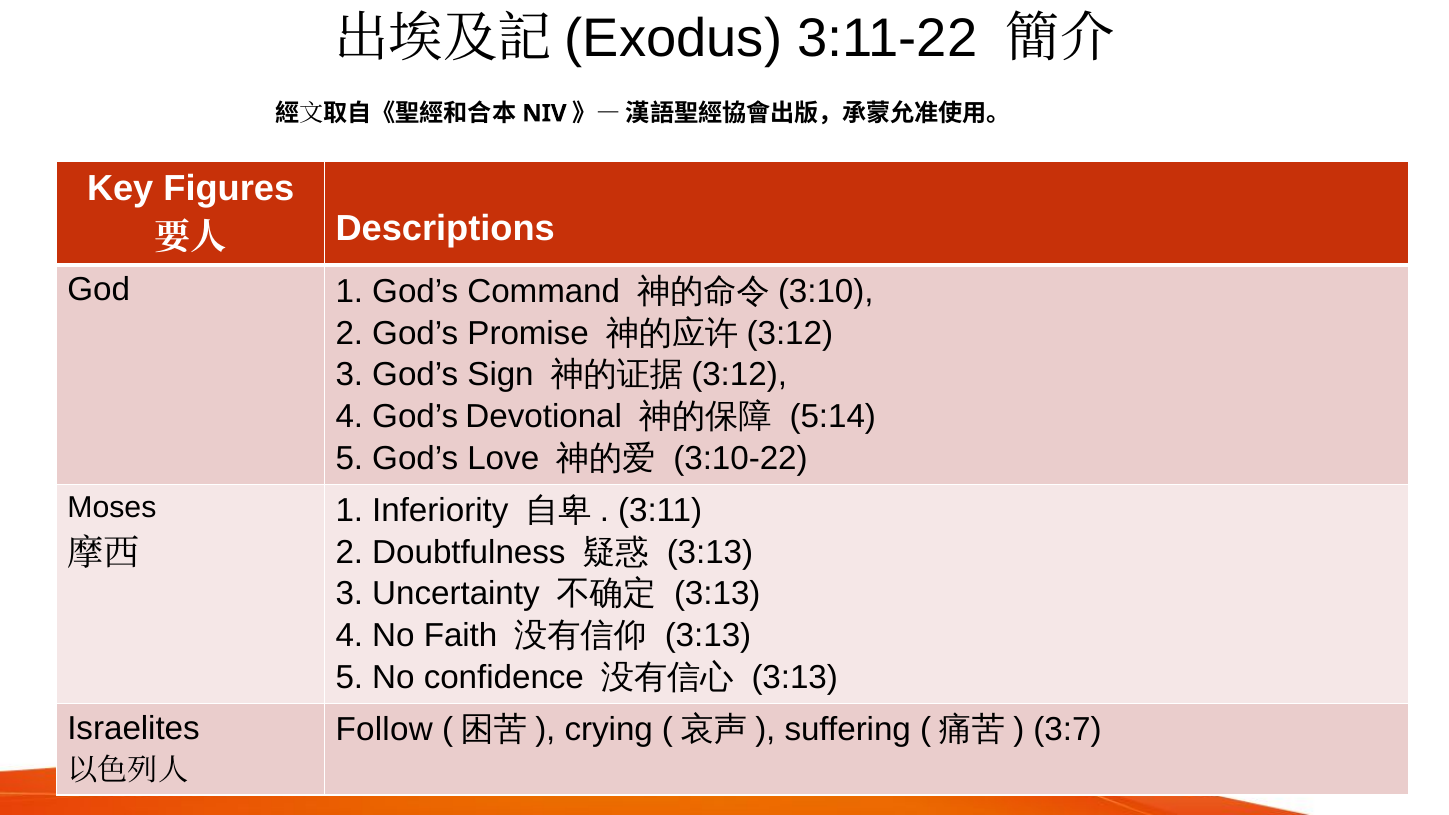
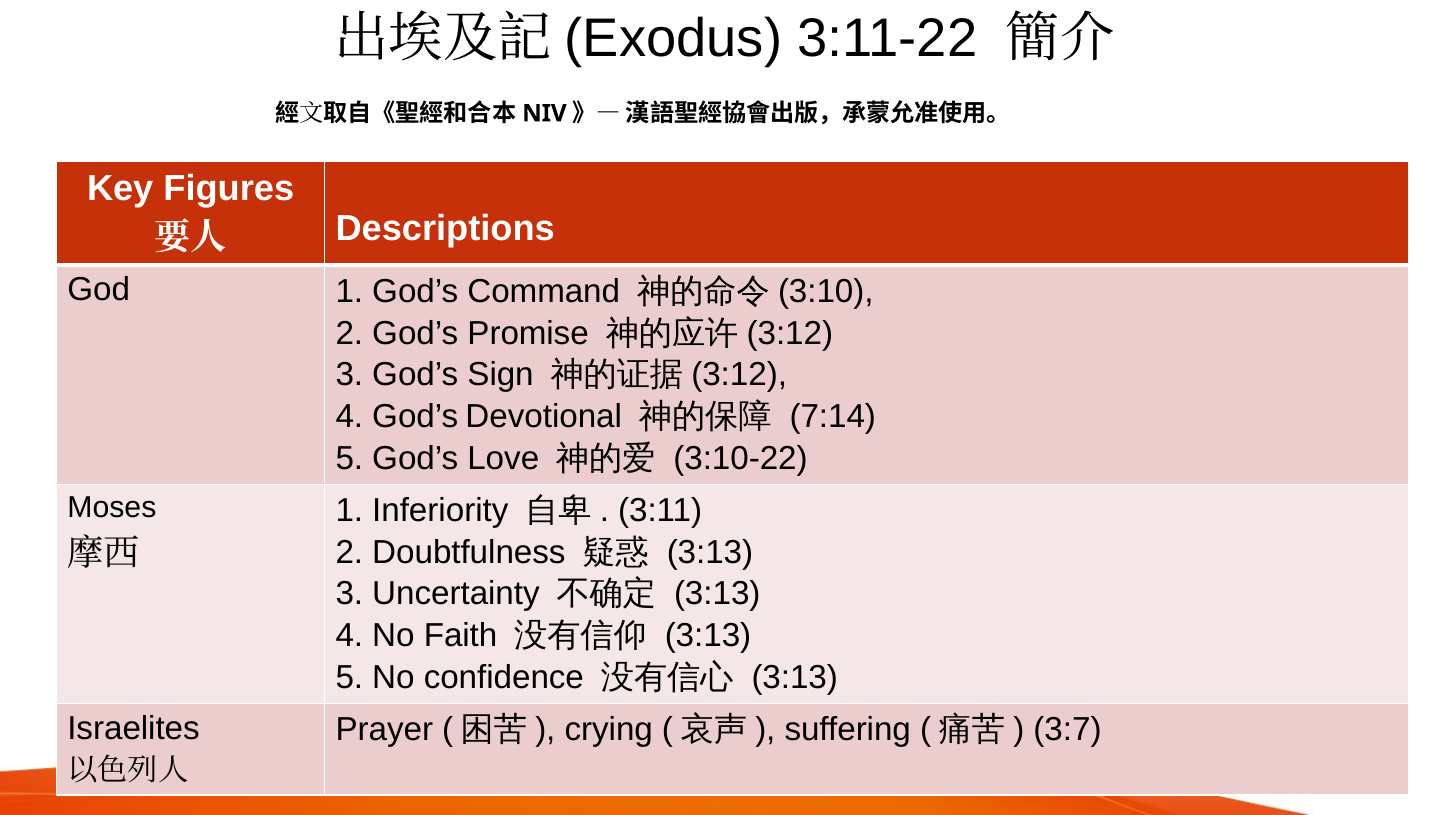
5:14: 5:14 -> 7:14 (833, 416)
Follow: Follow -> Prayer (384, 730)
